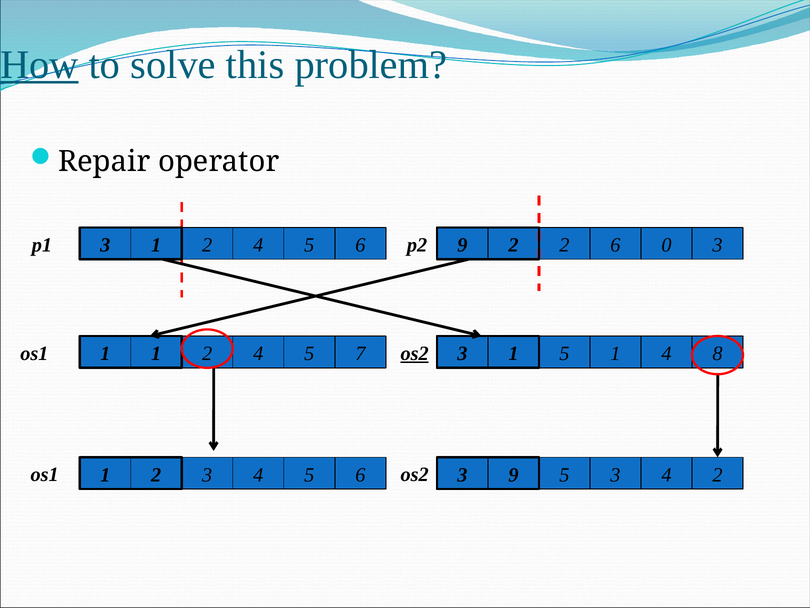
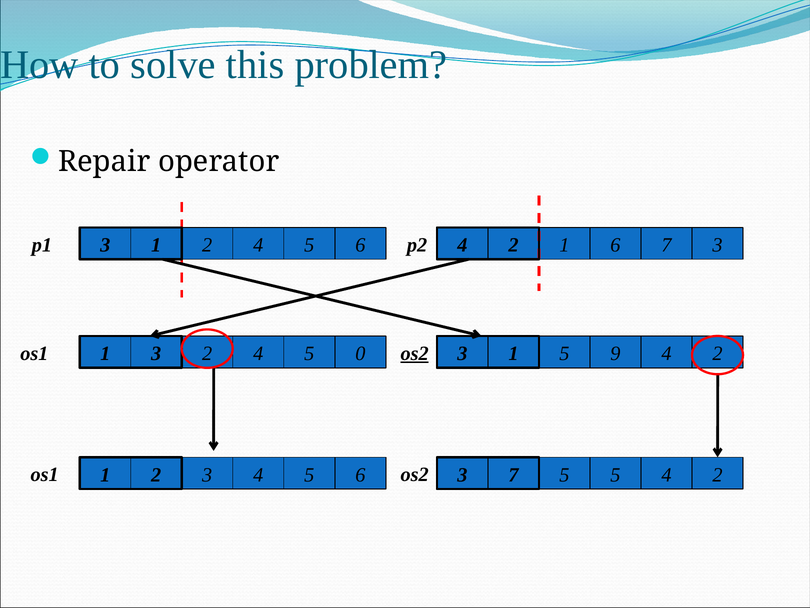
How underline: present -> none (39, 65)
6 9: 9 -> 4 (462, 245)
2 2: 2 -> 1 (564, 245)
6 0: 0 -> 7 (666, 245)
1 1: 1 -> 3 (156, 353)
7: 7 -> 0 (360, 353)
5 1: 1 -> 9 (615, 353)
8: 8 -> 2 (718, 353)
3 9: 9 -> 7 (513, 474)
5 3: 3 -> 5 (615, 474)
